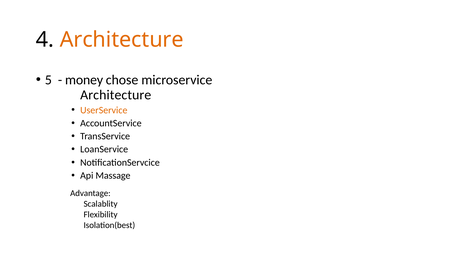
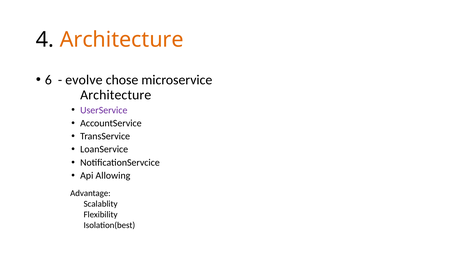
5: 5 -> 6 (48, 80)
money: money -> evolve (84, 80)
UserService colour: orange -> purple (104, 110)
Massage: Massage -> Allowing (113, 175)
